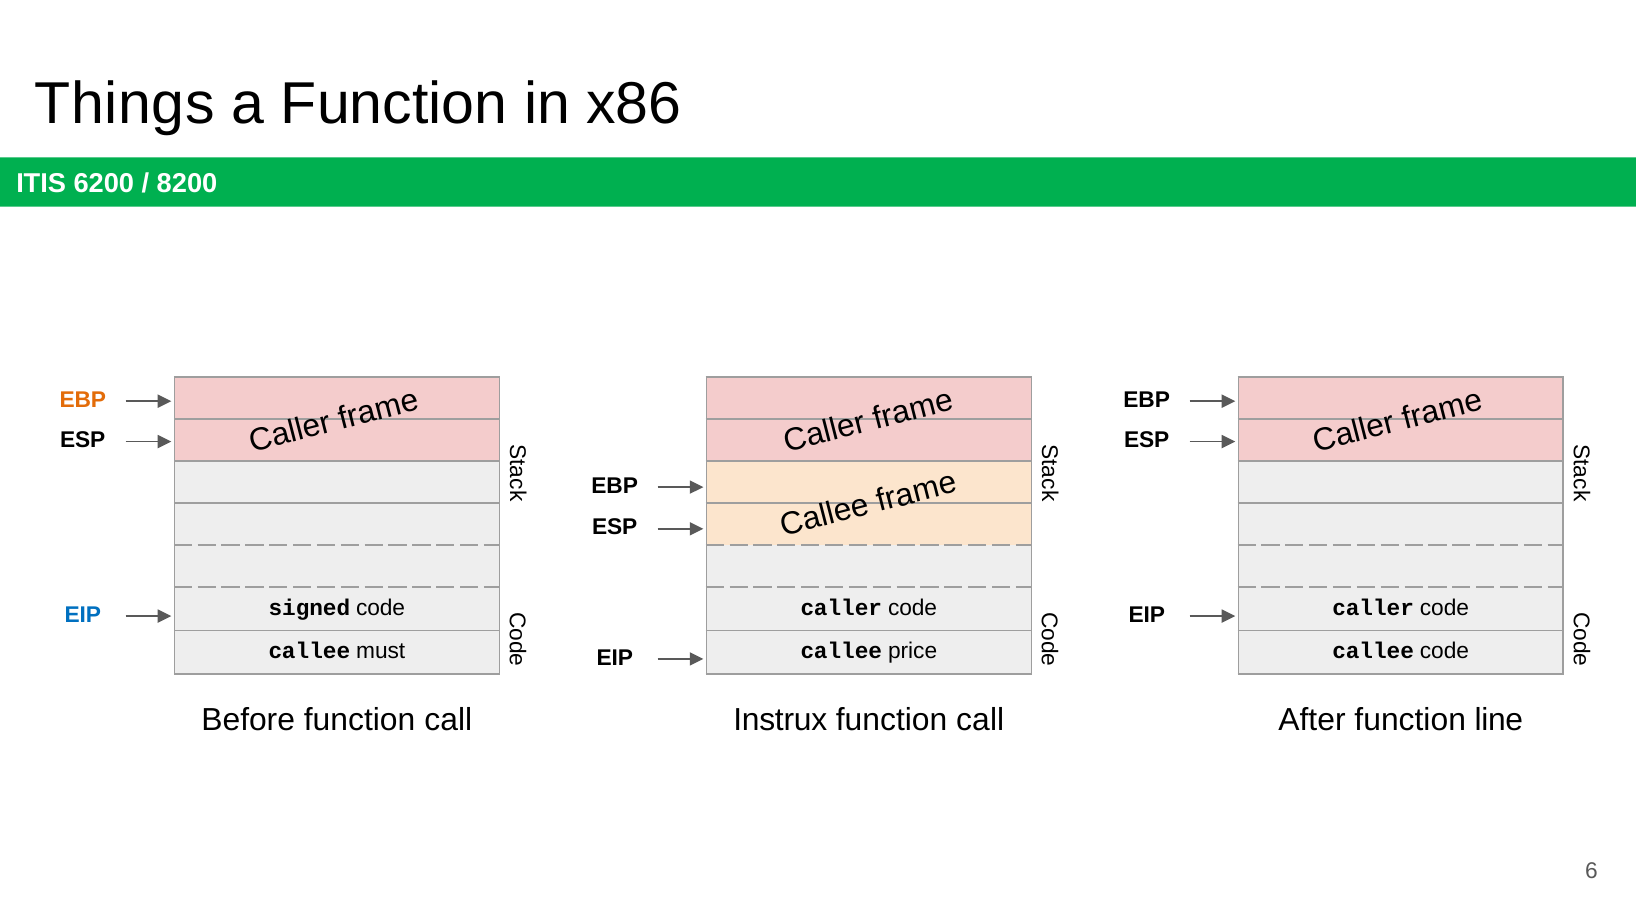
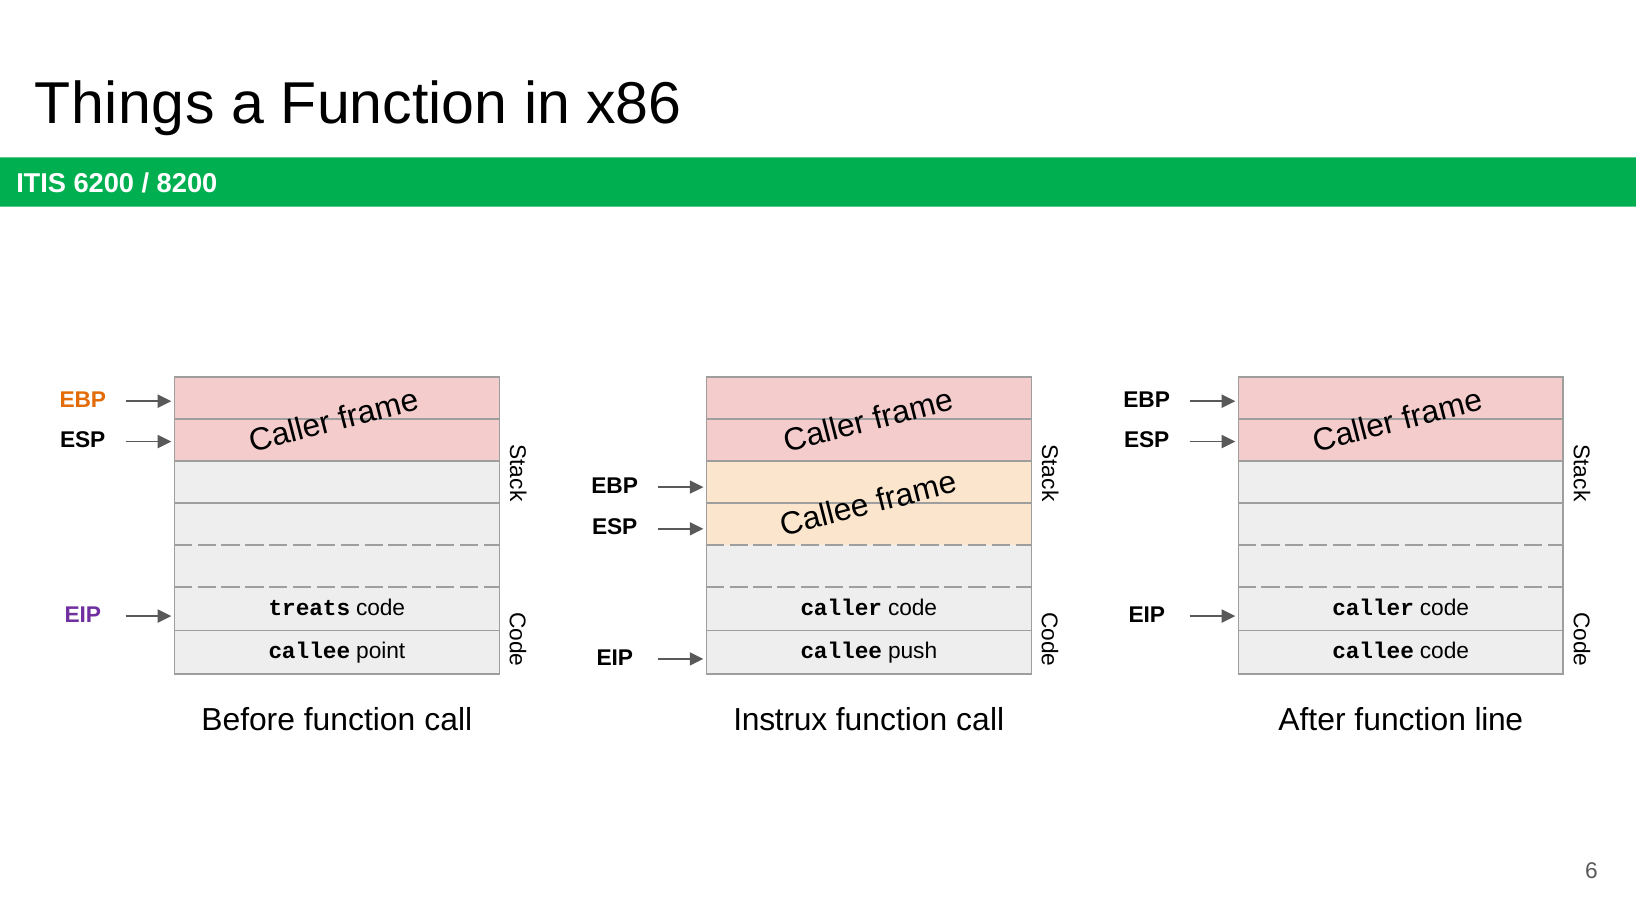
signed: signed -> treats (309, 608)
EIP colour: blue -> purple (83, 615)
must: must -> point (381, 652)
price: price -> push (913, 652)
